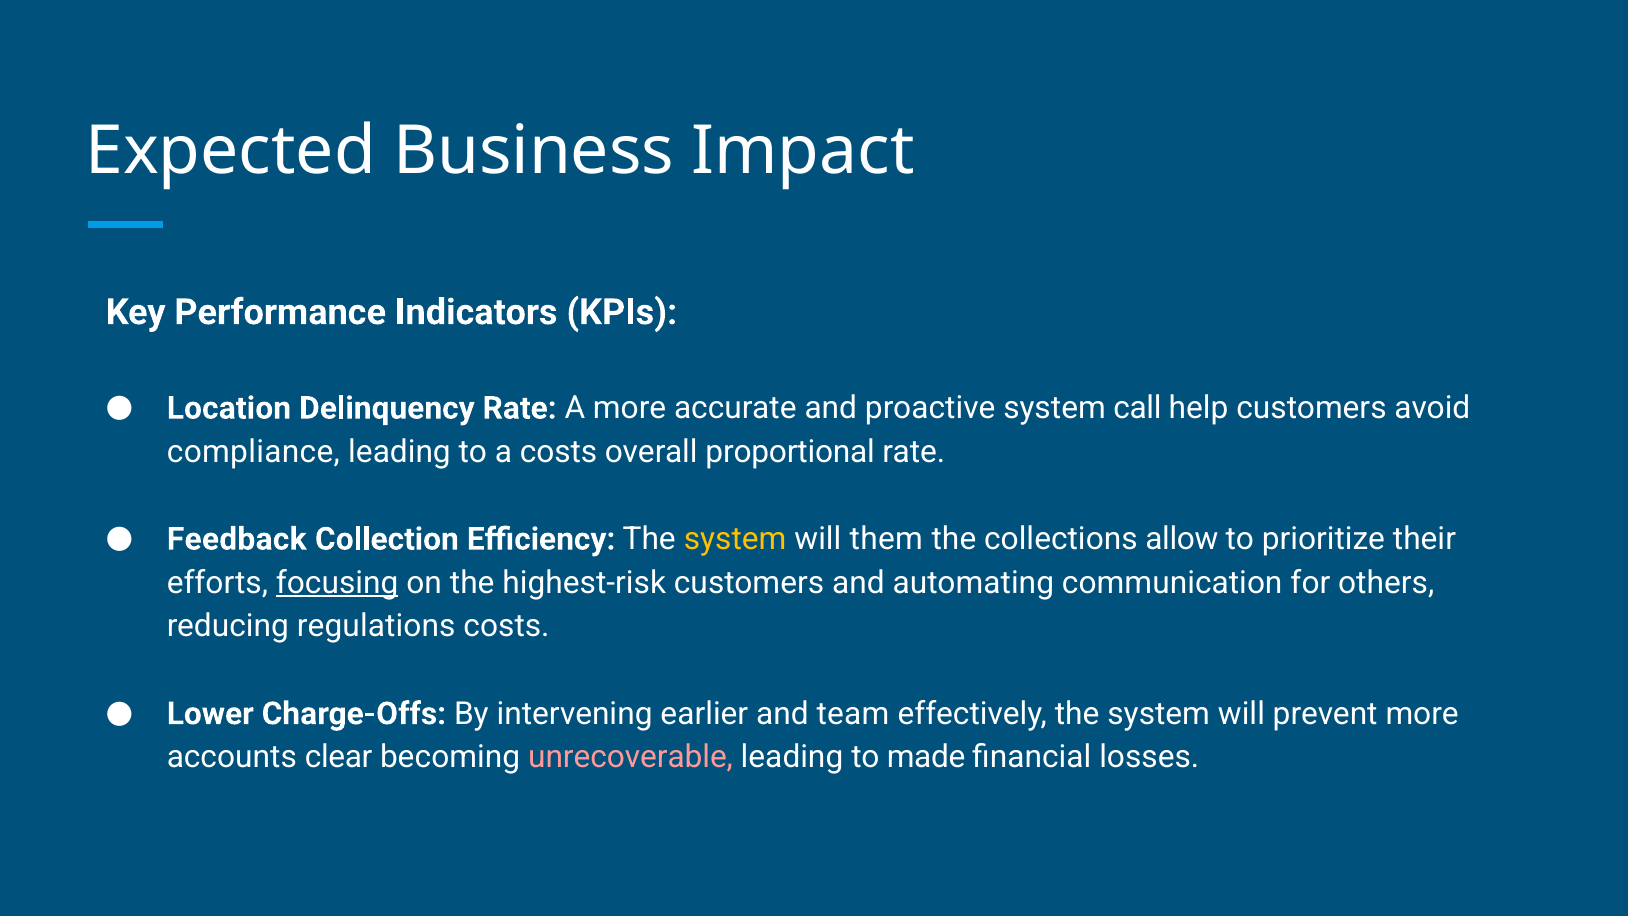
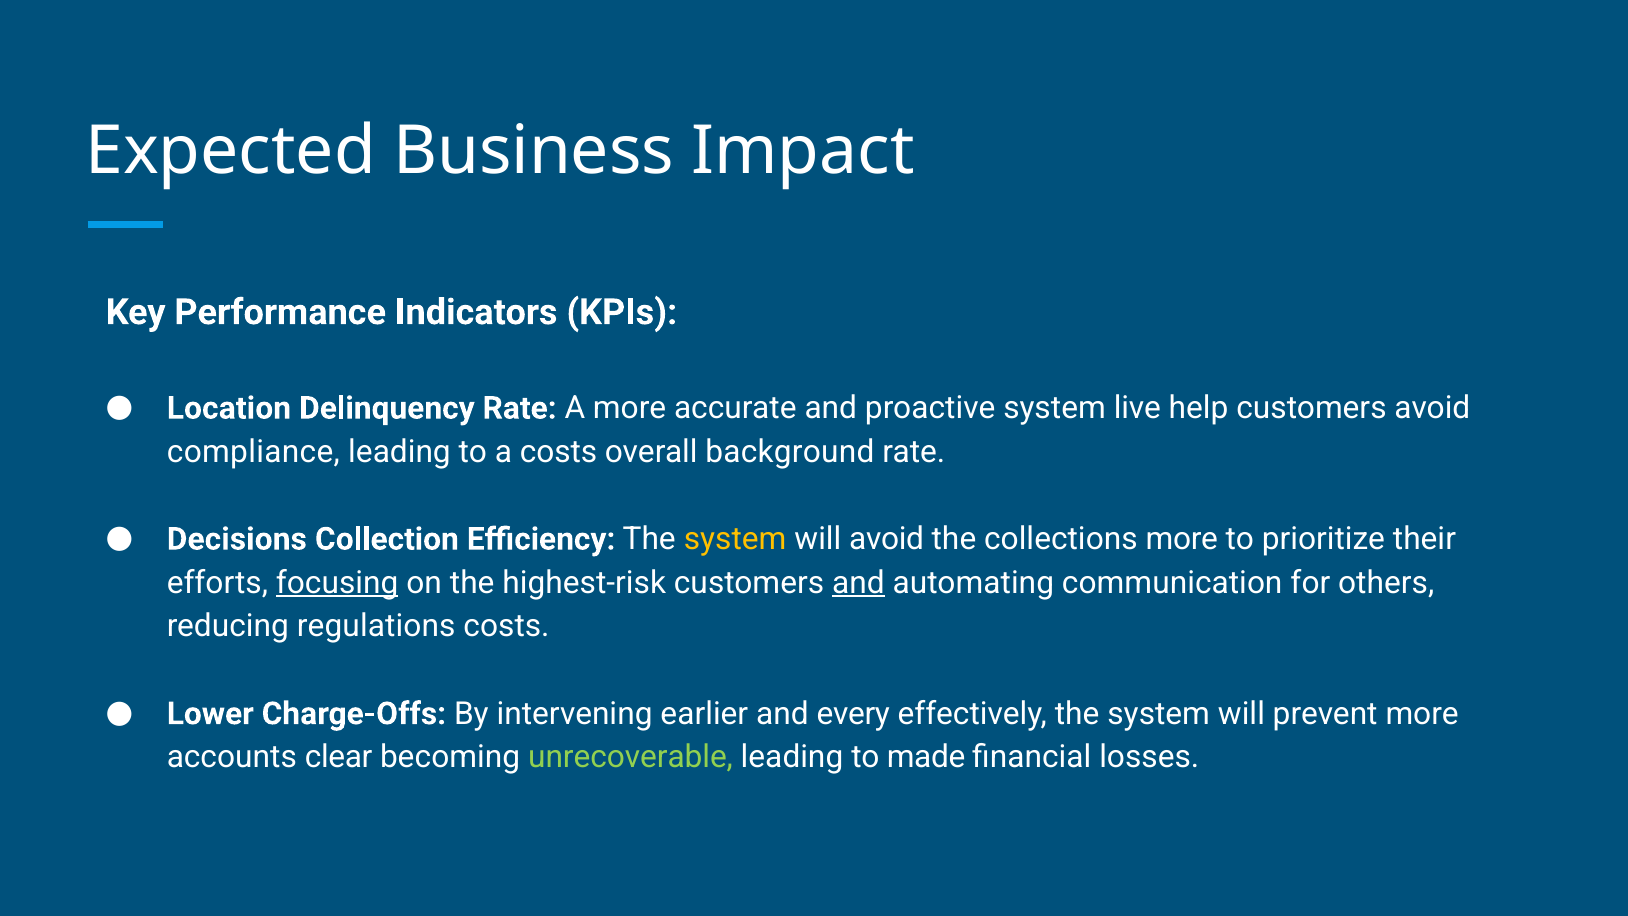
call: call -> live (1137, 408)
proportional: proportional -> background (790, 452)
Feedback: Feedback -> Decisions (237, 539)
will them: them -> avoid (887, 539)
collections allow: allow -> more (1182, 539)
and underline: none -> present (858, 583)
team: team -> every (853, 714)
unrecoverable colour: pink -> light green (631, 757)
